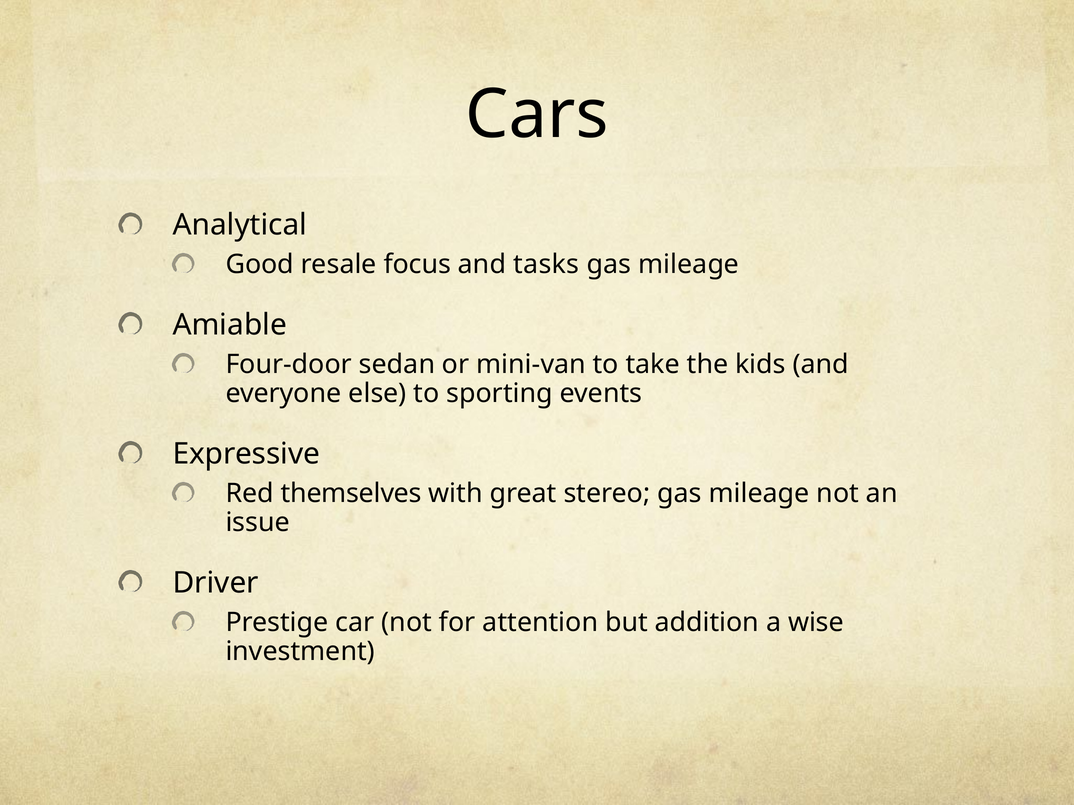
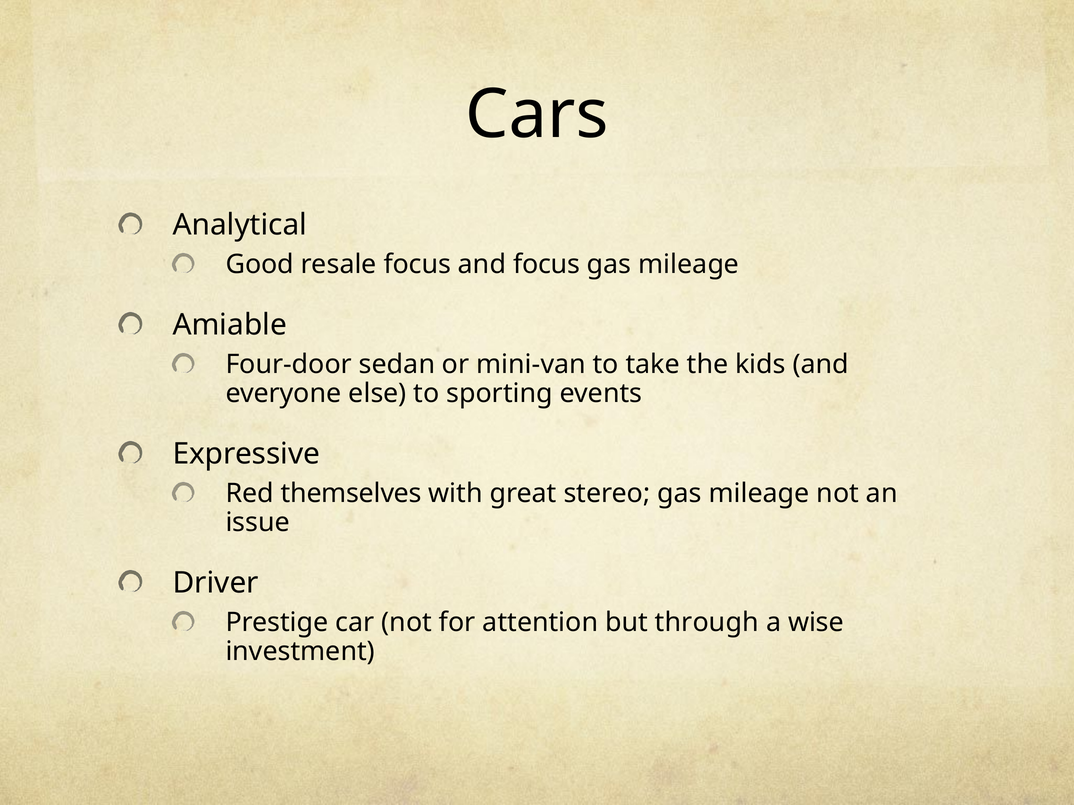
and tasks: tasks -> focus (547, 265)
addition: addition -> through (707, 623)
